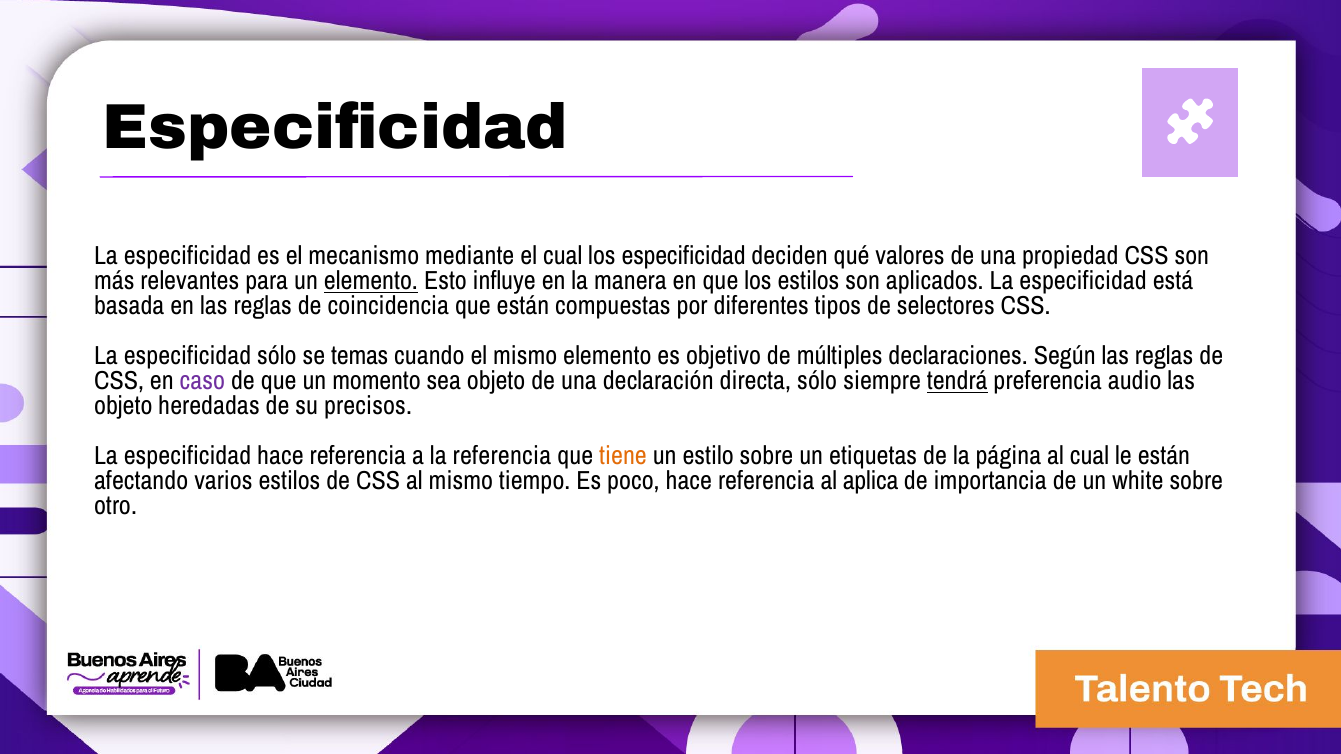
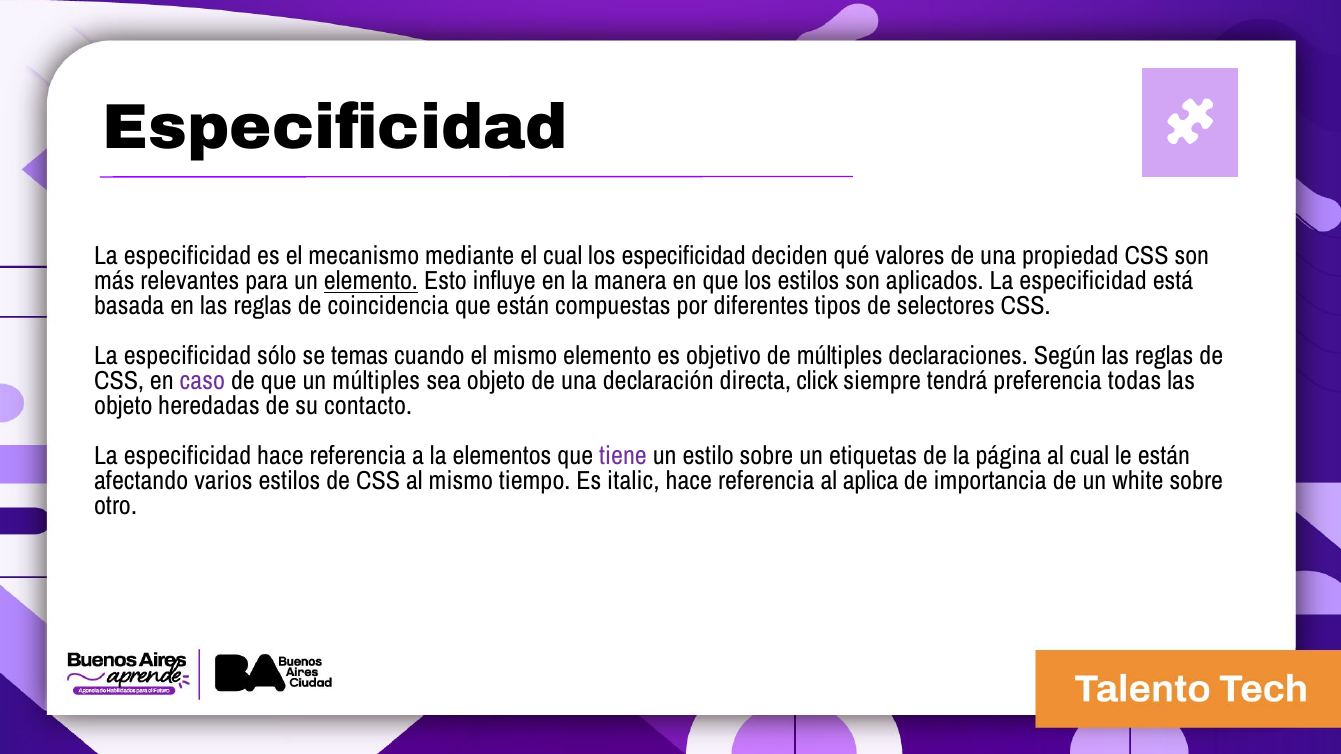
un momento: momento -> múltiples (376, 381)
directa sólo: sólo -> click (817, 381)
tendrá underline: present -> none (957, 381)
audio: audio -> todas (1135, 381)
precisos: precisos -> contacto (368, 406)
la referencia: referencia -> elementos (502, 457)
tiene colour: orange -> purple (623, 457)
poco: poco -> italic (633, 482)
